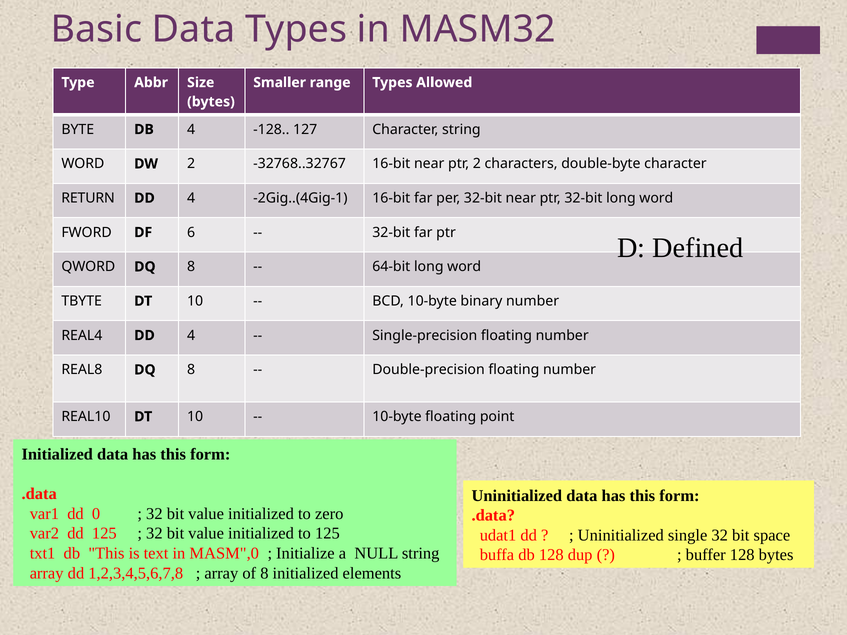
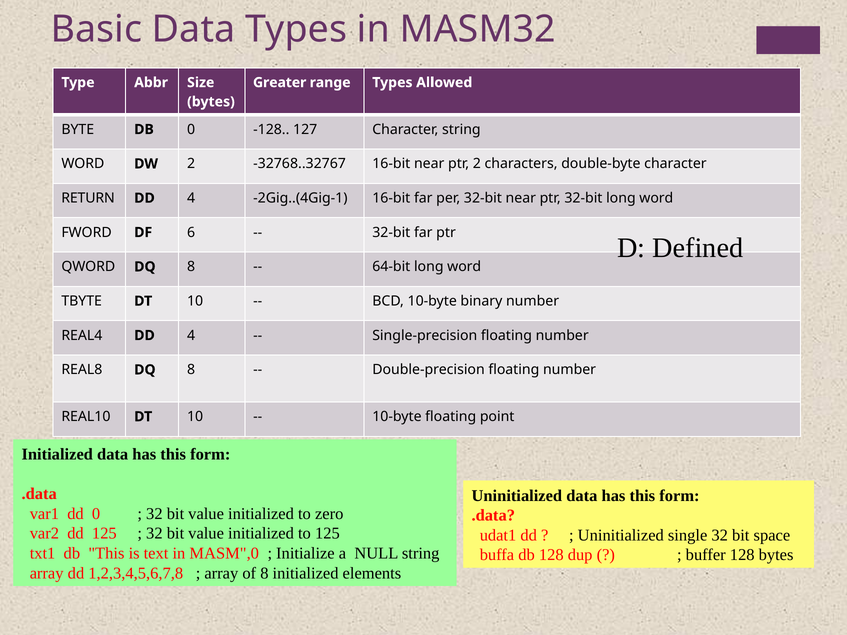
Smaller: Smaller -> Greater (280, 83)
DB 4: 4 -> 0 (191, 129)
